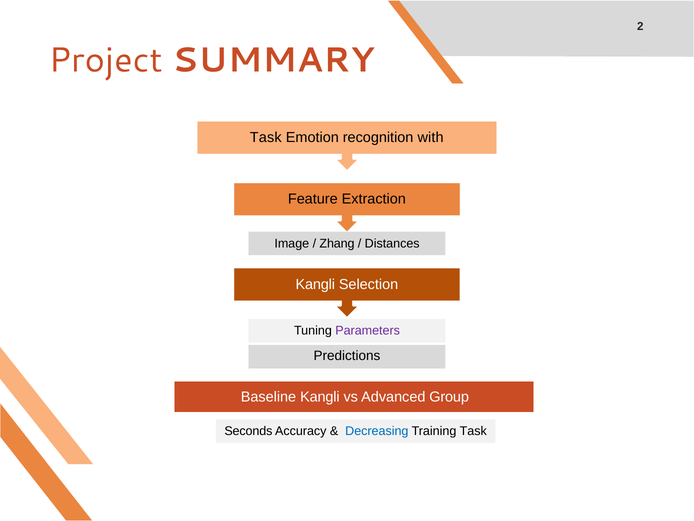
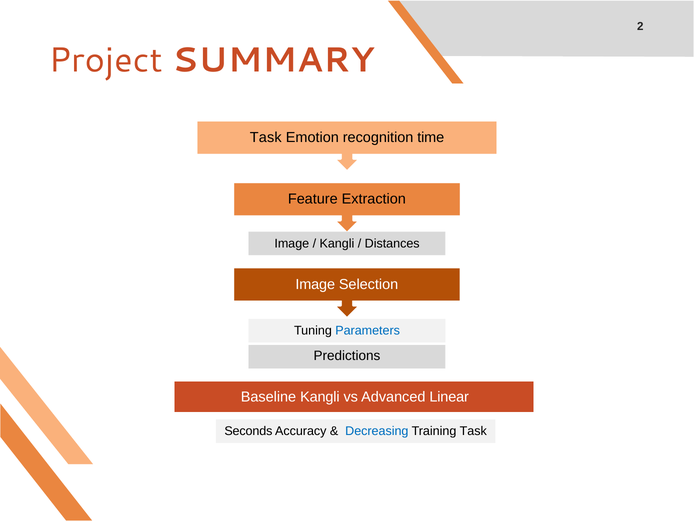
with: with -> time (431, 137)
Zhang: Zhang -> Kangli (337, 243)
Kangli: Kangli -> Image (315, 284)
Parameters colour: purple -> blue (368, 330)
Group: Group -> Linear (449, 396)
